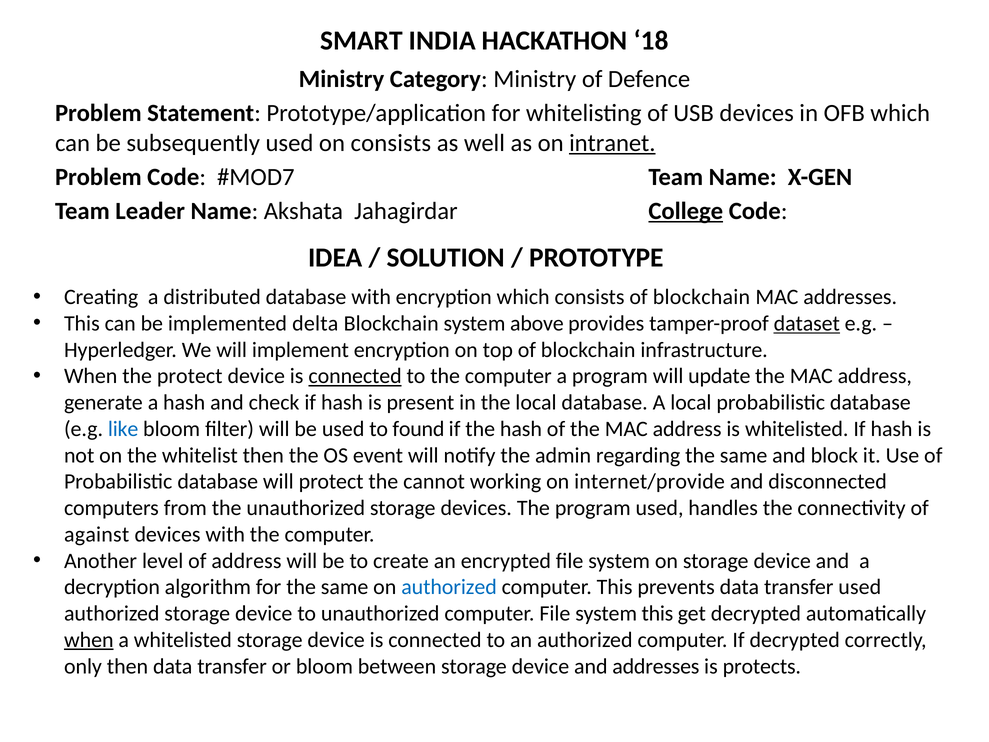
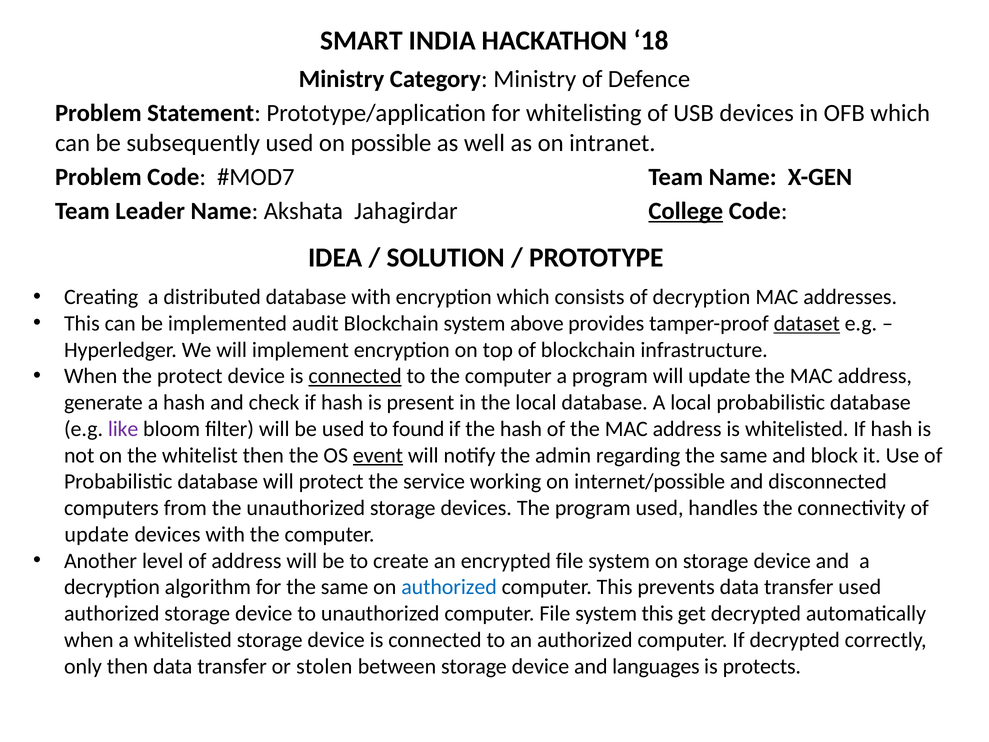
on consists: consists -> possible (391, 143)
intranet underline: present -> none (612, 143)
consists of blockchain: blockchain -> decryption (701, 297)
delta: delta -> audit (315, 323)
like colour: blue -> purple (123, 429)
event underline: none -> present (378, 455)
cannot: cannot -> service (434, 482)
internet/provide: internet/provide -> internet/possible (650, 482)
against: against -> update (97, 534)
when underline: present -> none (89, 640)
or bloom: bloom -> stolen (324, 666)
and addresses: addresses -> languages (656, 666)
